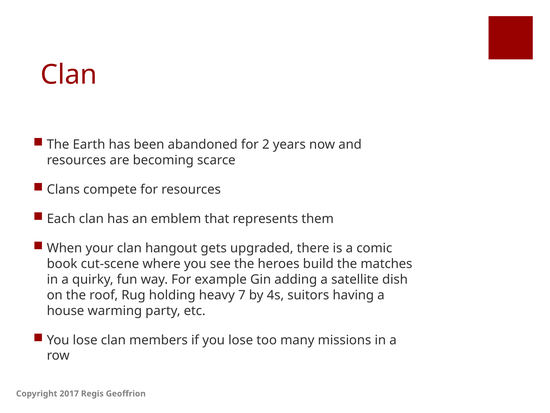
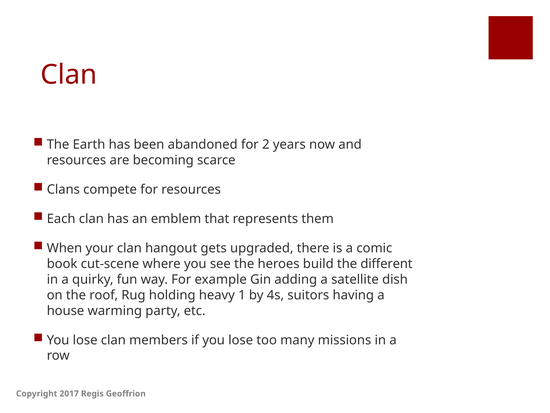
matches: matches -> different (386, 264)
7: 7 -> 1 (242, 295)
